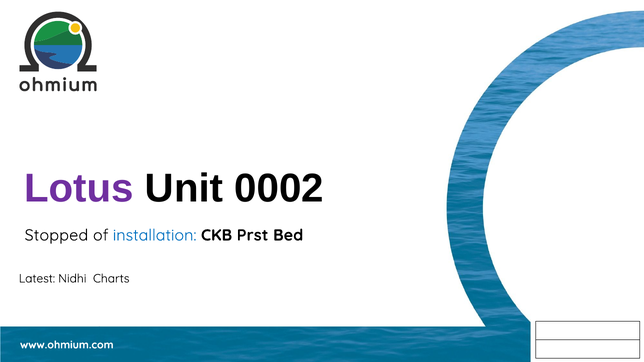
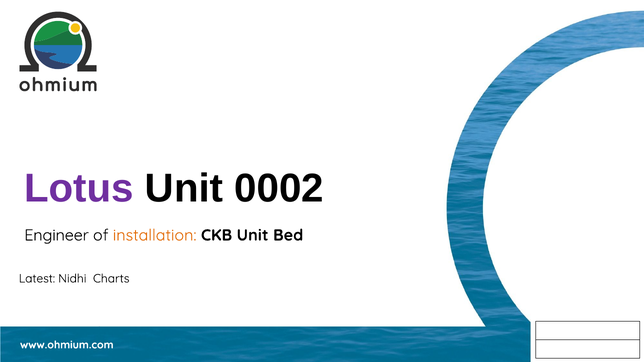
Stopped: Stopped -> Engineer (57, 235)
installation colour: blue -> orange (155, 235)
CKB Prst: Prst -> Unit (253, 235)
